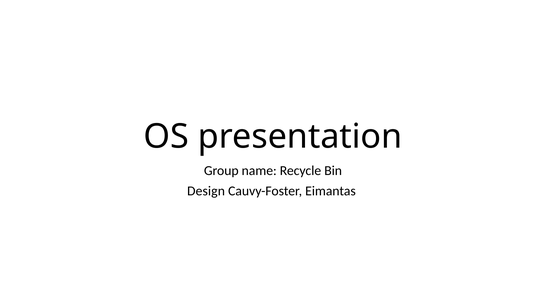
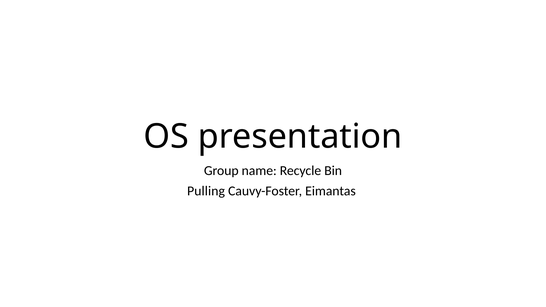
Design: Design -> Pulling (206, 191)
